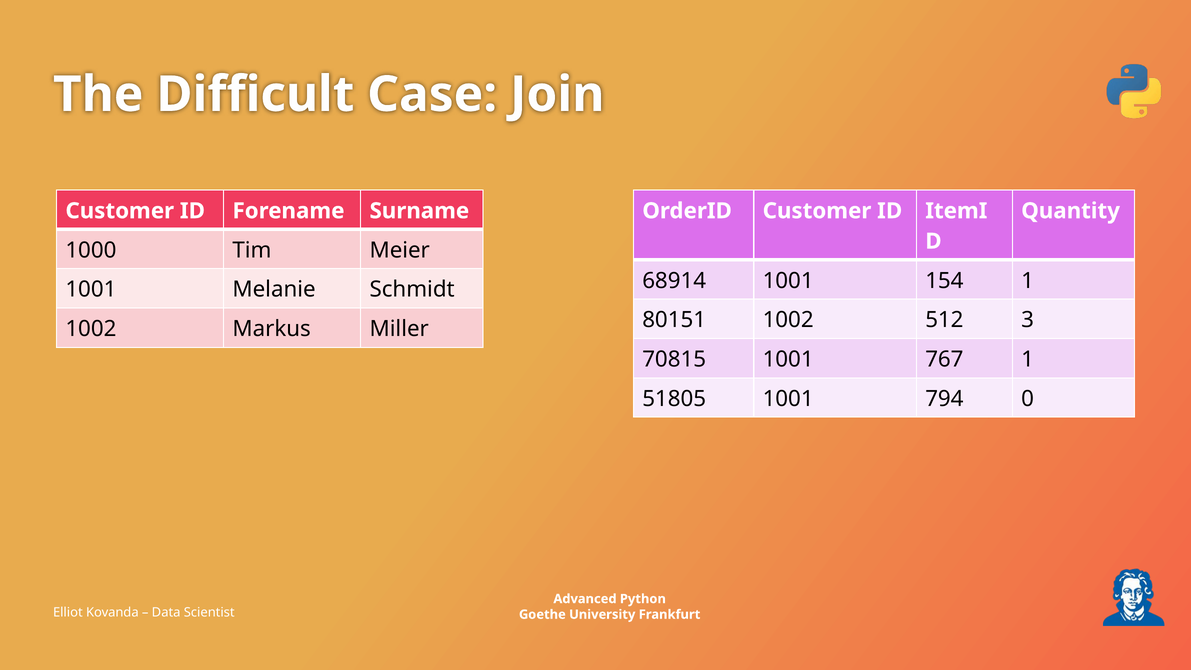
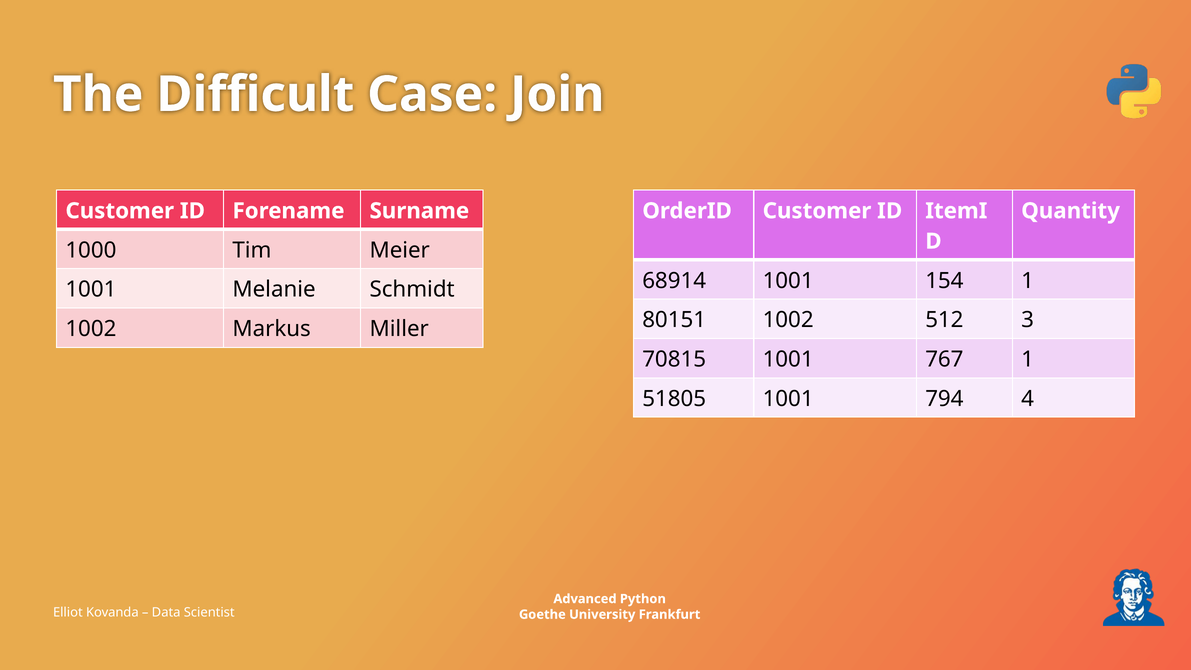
0: 0 -> 4 (1028, 399)
